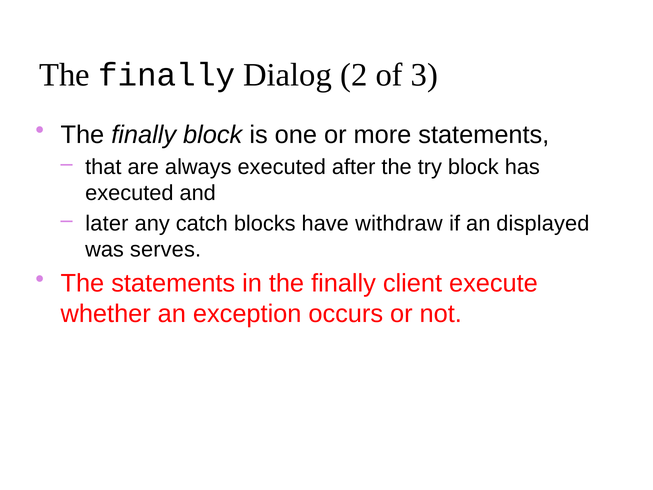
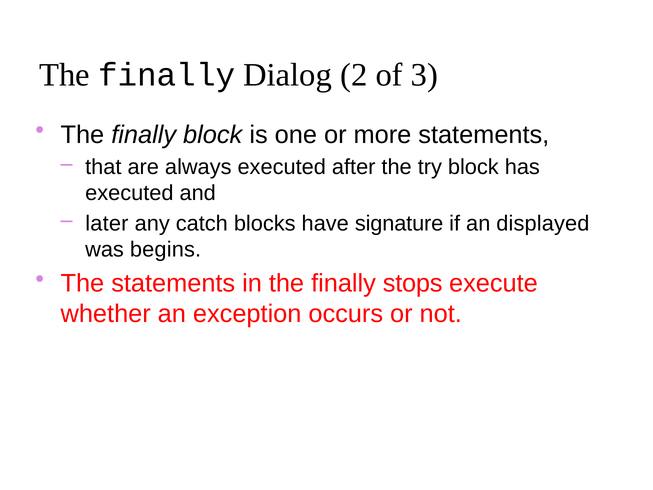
withdraw: withdraw -> signature (399, 224)
serves: serves -> begins (166, 250)
client: client -> stops (413, 283)
